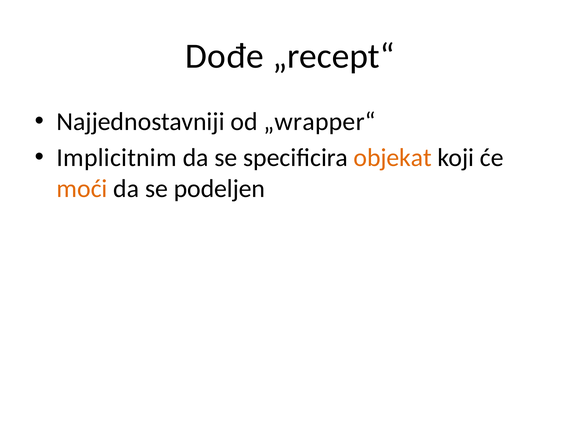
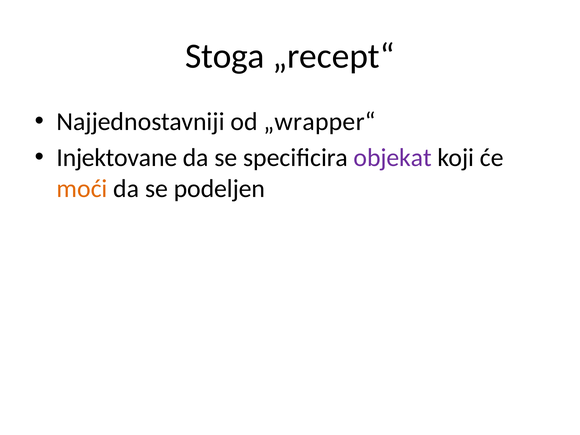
Dođe: Dođe -> Stoga (225, 56)
Implicitnim: Implicitnim -> Injektovane (117, 158)
objekat colour: orange -> purple (393, 158)
